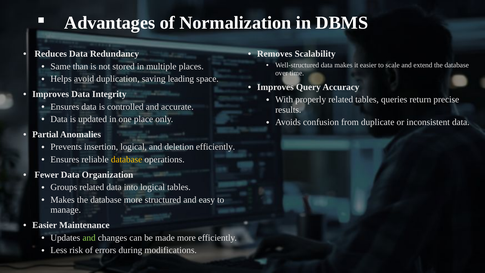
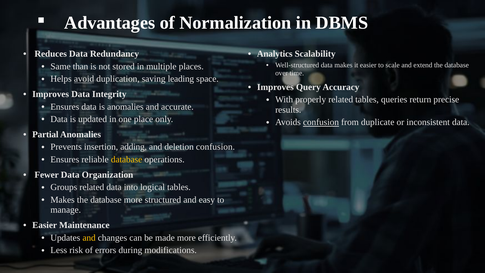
Removes: Removes -> Analytics (275, 54)
is controlled: controlled -> anomalies (125, 107)
confusion underline: none -> present (321, 122)
insertion logical: logical -> adding (134, 147)
deletion efficiently: efficiently -> confusion (215, 147)
and colour: light green -> yellow (89, 238)
